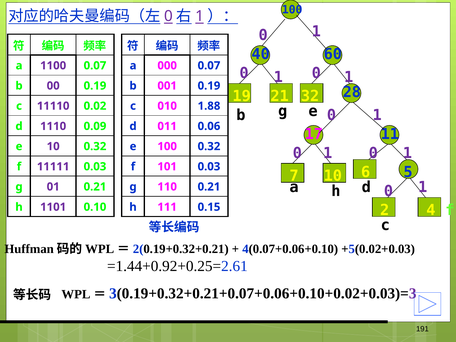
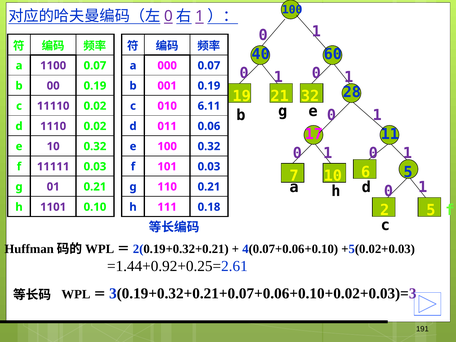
1.88: 1.88 -> 6.11 (209, 106)
d 0.09: 0.09 -> 0.02 (95, 126)
2 4: 4 -> 5 (431, 210)
0.15: 0.15 -> 0.18 (209, 207)
